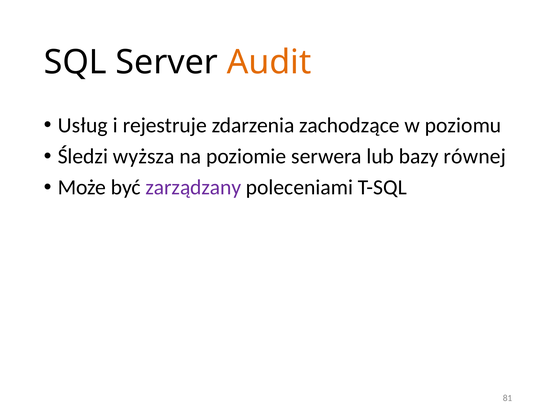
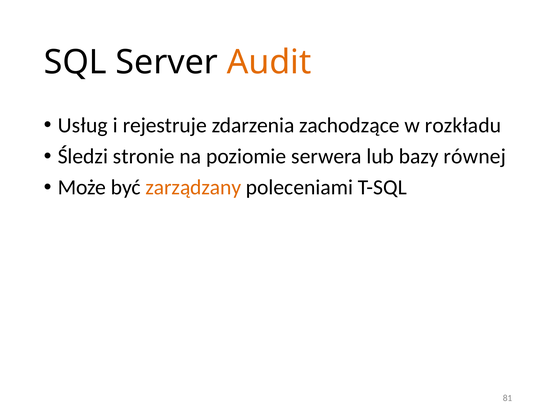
poziomu: poziomu -> rozkładu (463, 125)
wyższa: wyższa -> stronie (144, 156)
zarządzany colour: purple -> orange (193, 188)
